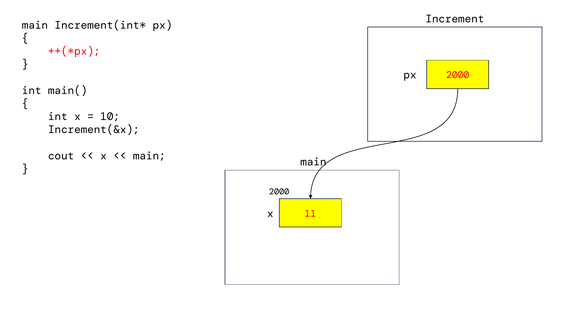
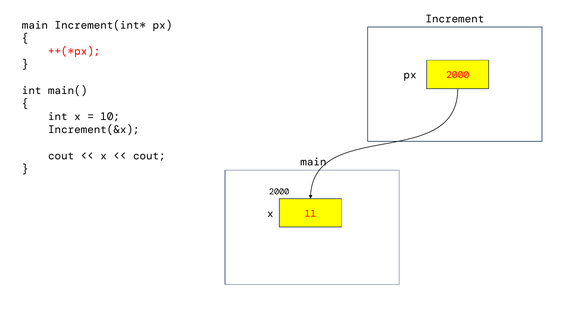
main: main -> cout (149, 156)
